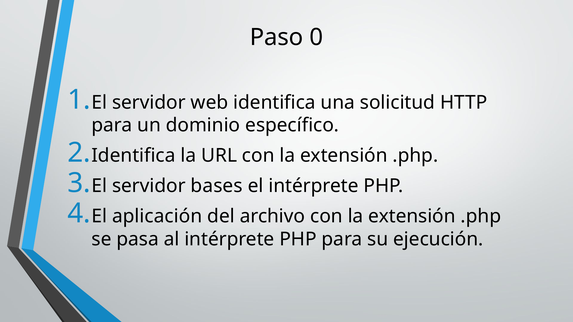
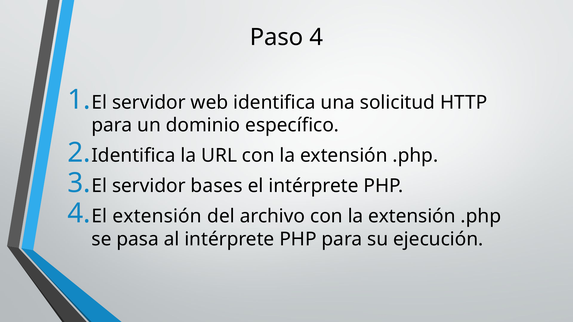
Paso 0: 0 -> 4 (316, 37)
El aplicación: aplicación -> extensión (157, 216)
